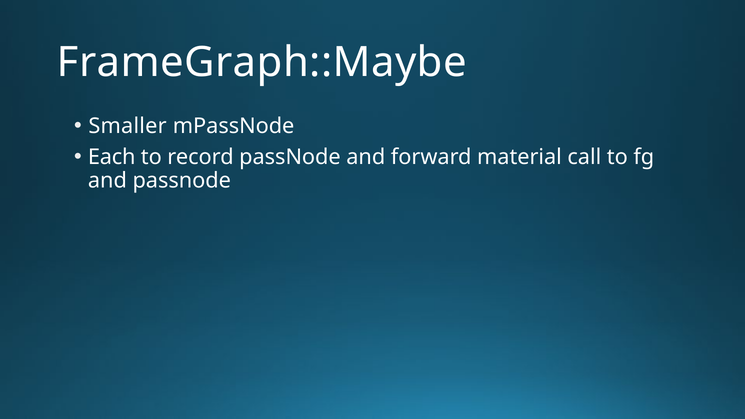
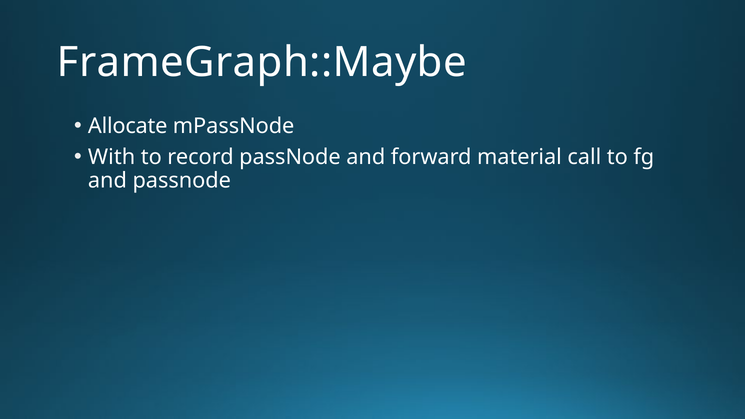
Smaller: Smaller -> Allocate (128, 126)
Each: Each -> With (112, 157)
